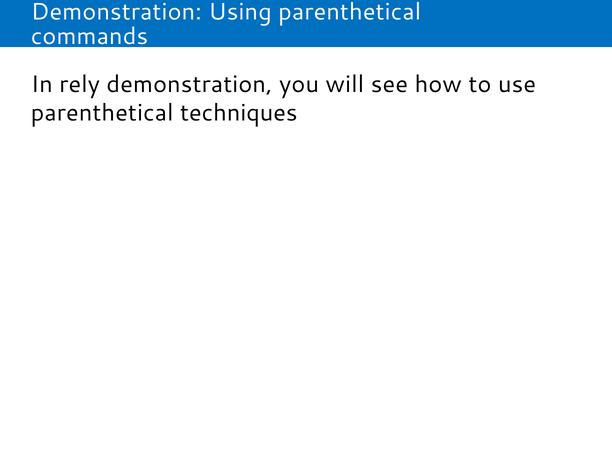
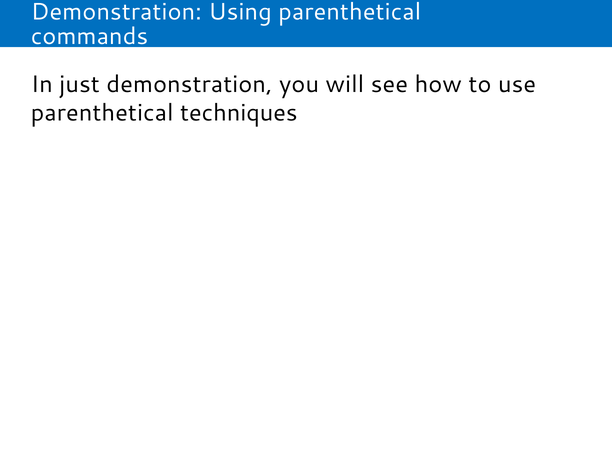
rely: rely -> just (80, 84)
